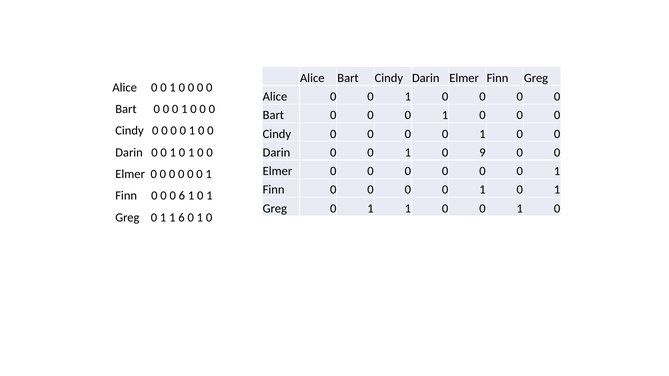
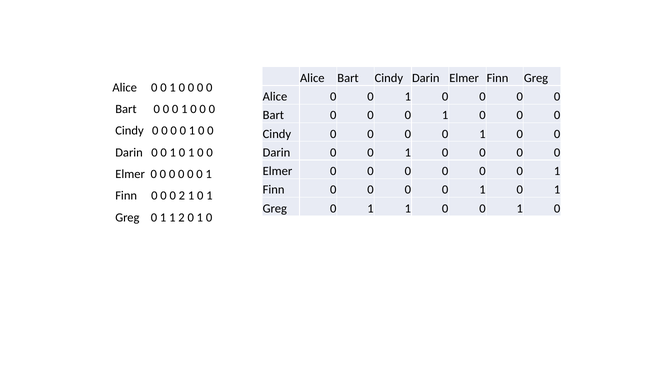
9: 9 -> 0 (482, 153)
0 6: 6 -> 2 (182, 196)
1 6: 6 -> 2 (182, 218)
